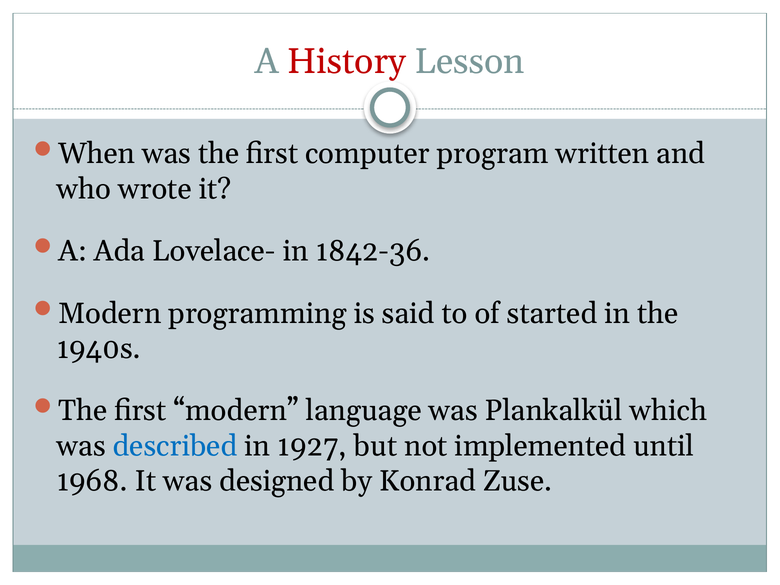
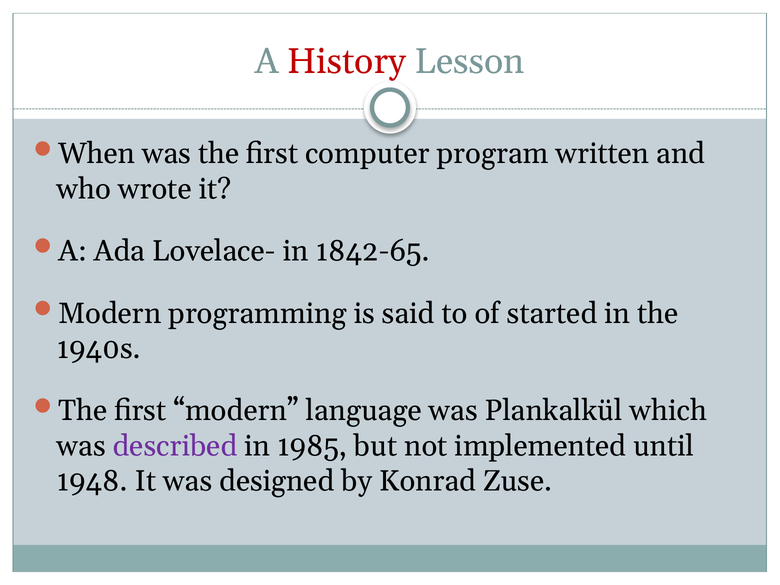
1842-36: 1842-36 -> 1842-65 (373, 251)
described colour: blue -> purple (175, 446)
1927: 1927 -> 1985 (312, 446)
1968: 1968 -> 1948 (92, 481)
